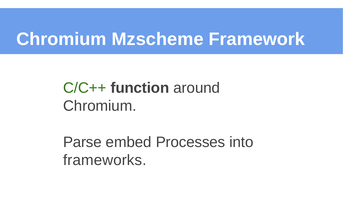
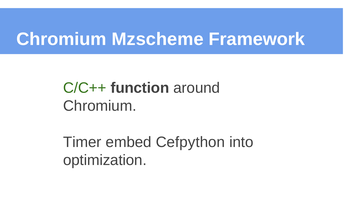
Parse: Parse -> Timer (82, 142)
Processes: Processes -> Cefpython (190, 142)
frameworks: frameworks -> optimization (105, 160)
